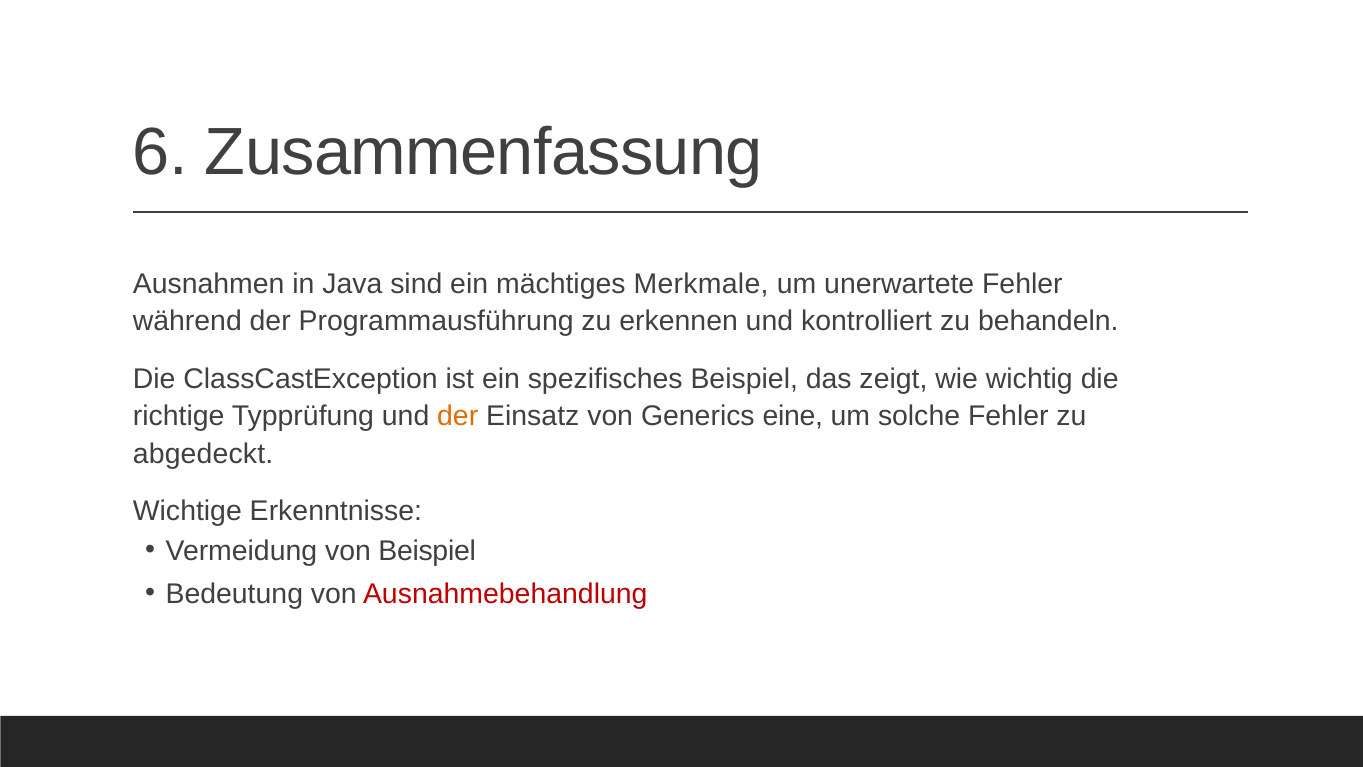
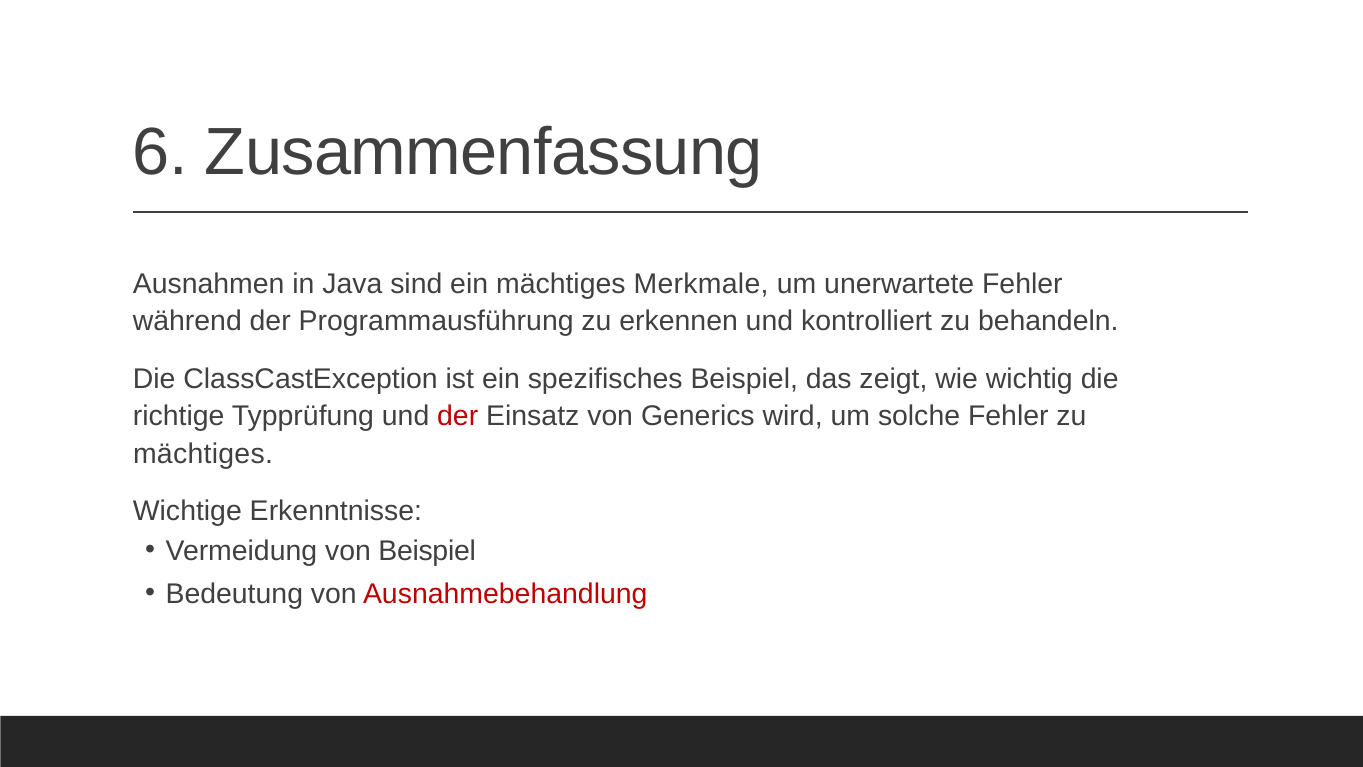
der colour: orange -> red (458, 416)
eine: eine -> wird (793, 416)
abgedeckt: abgedeckt -> mächtiges (203, 454)
